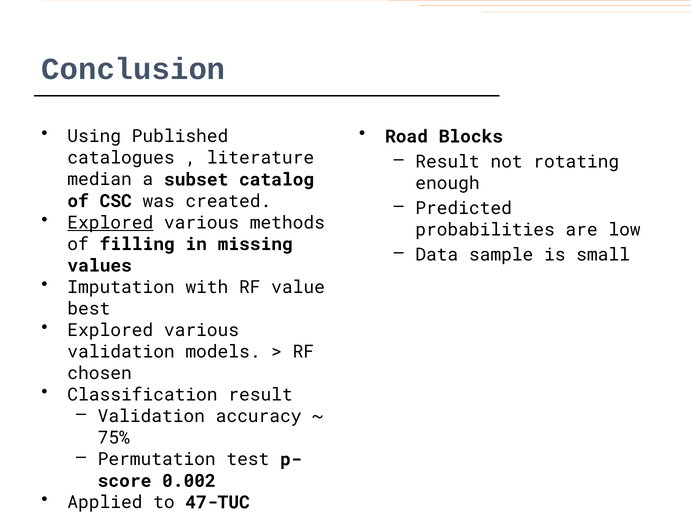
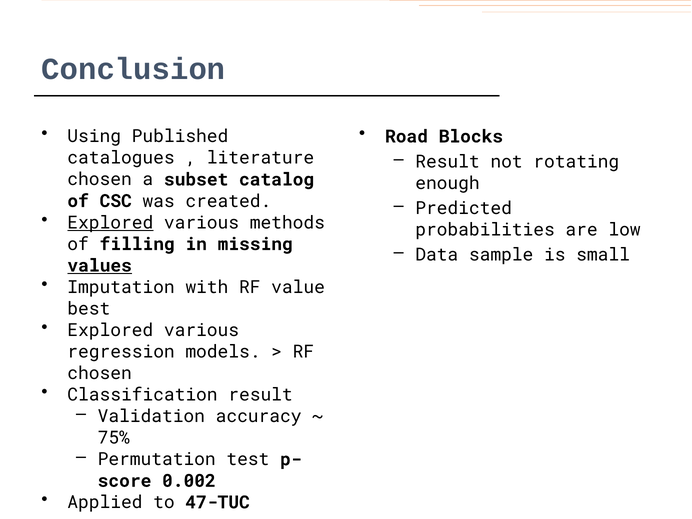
median: median -> chosen (100, 180)
values underline: none -> present (100, 266)
validation: validation -> regression (121, 352)
